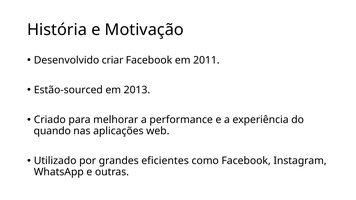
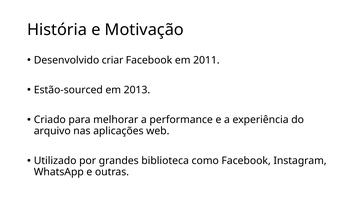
quando: quando -> arquivo (52, 131)
eficientes: eficientes -> biblioteca (165, 161)
